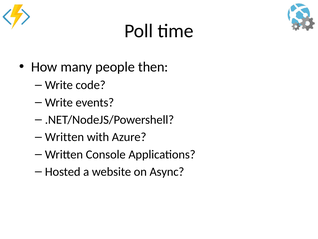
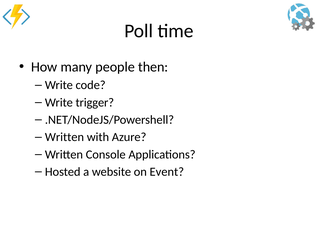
events: events -> trigger (95, 102)
Async: Async -> Event (167, 171)
